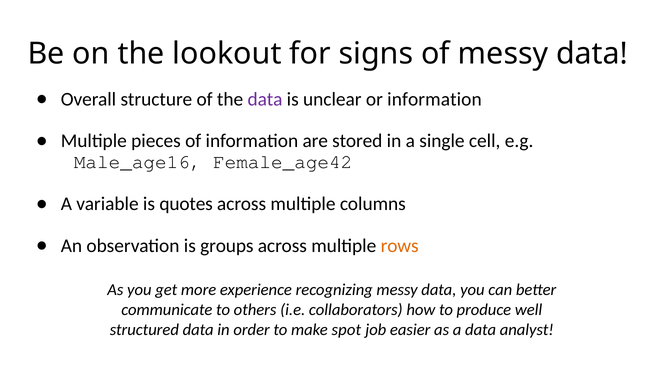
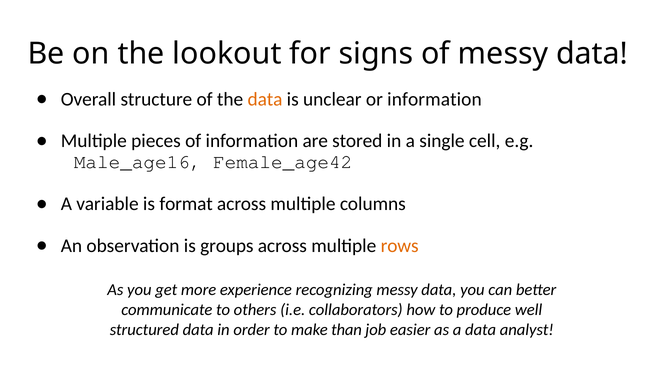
data colour: purple -> orange (265, 99)
quotes: quotes -> format (186, 204)
spot: spot -> than (347, 329)
